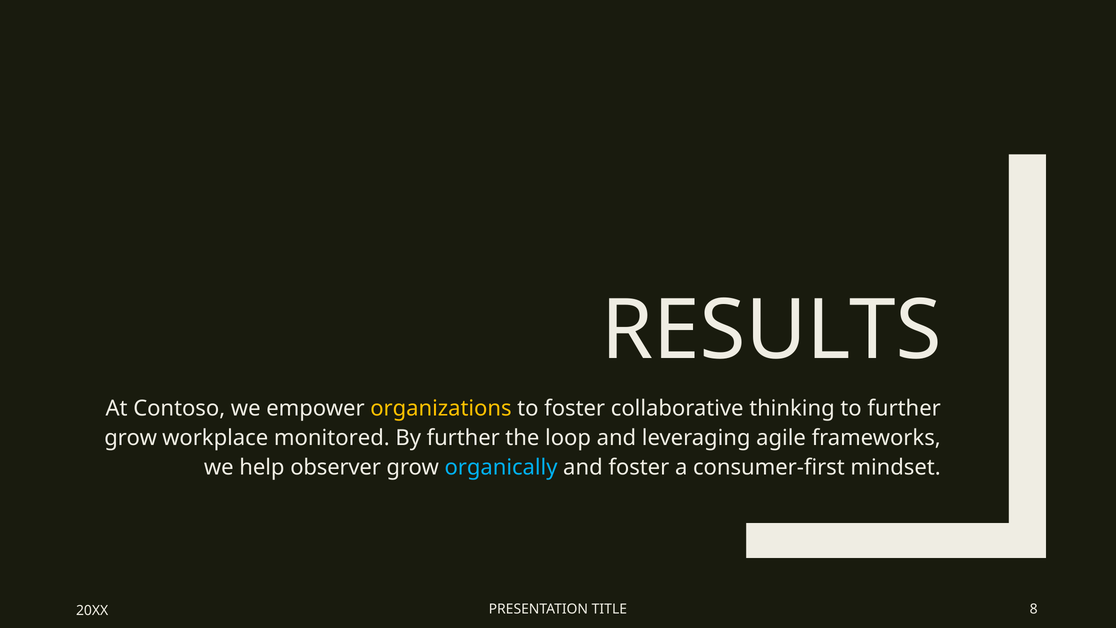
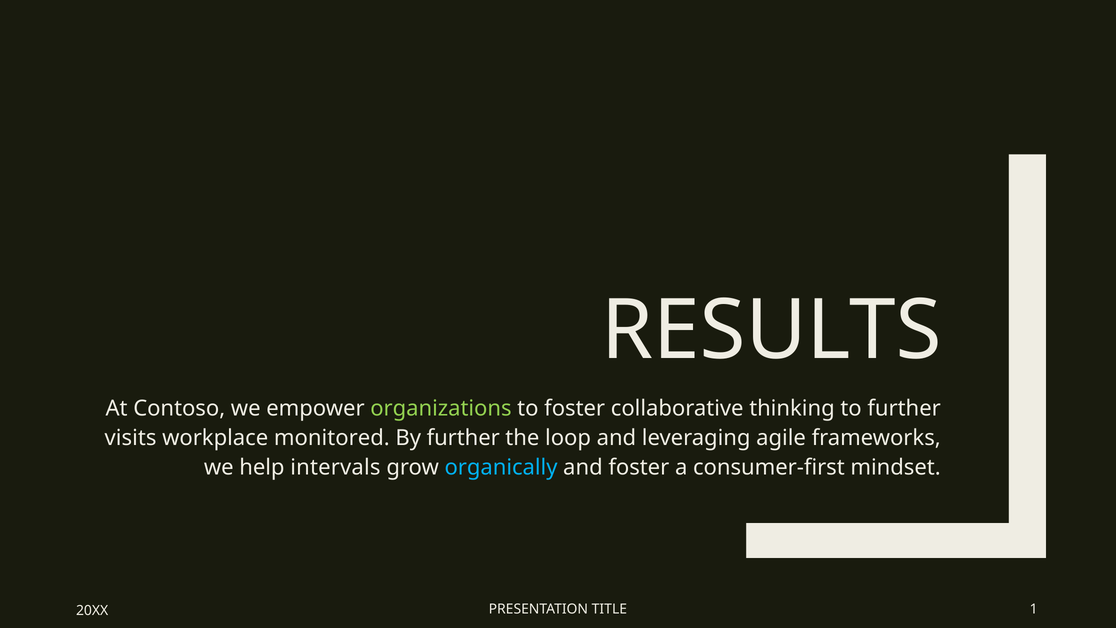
organizations colour: yellow -> light green (441, 408)
grow: grow -> visits (131, 438)
observer: observer -> intervals (335, 467)
8: 8 -> 1 (1034, 609)
